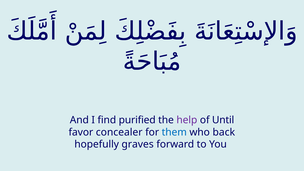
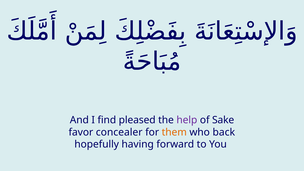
purified: purified -> pleased (137, 120)
Until: Until -> Sake (223, 120)
them colour: blue -> orange (174, 132)
graves: graves -> having (138, 144)
